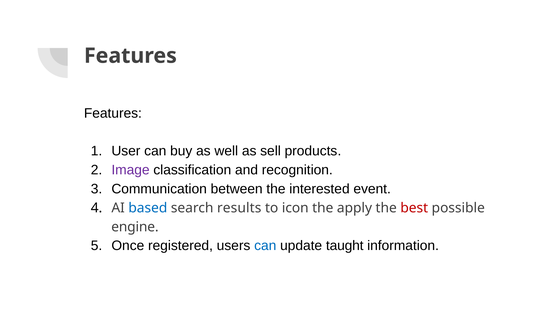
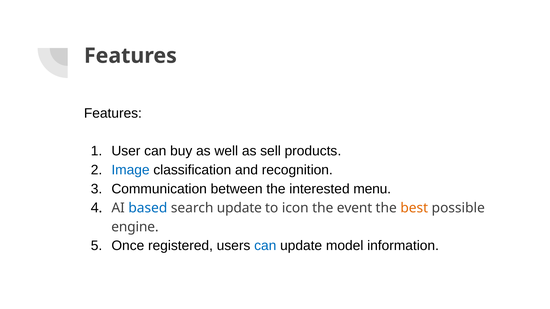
Image colour: purple -> blue (131, 170)
event: event -> menu (372, 189)
search results: results -> update (239, 208)
apply: apply -> event (355, 208)
best colour: red -> orange (414, 208)
taught: taught -> model (345, 246)
